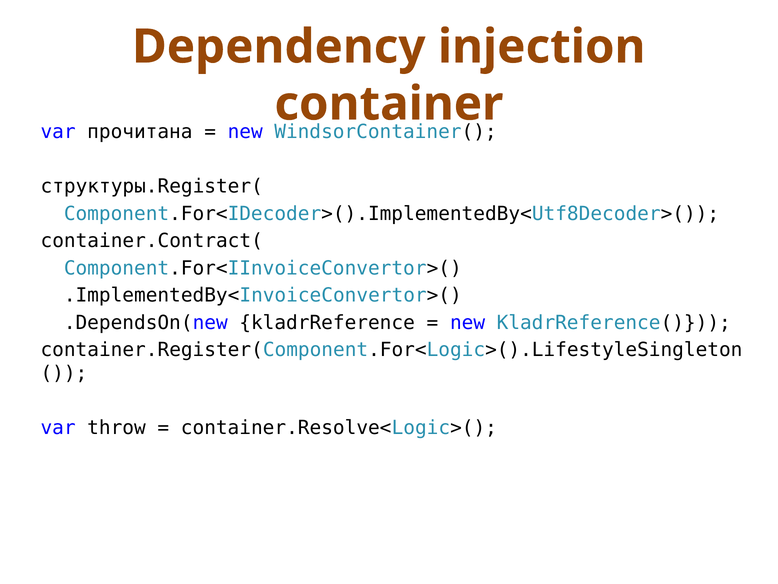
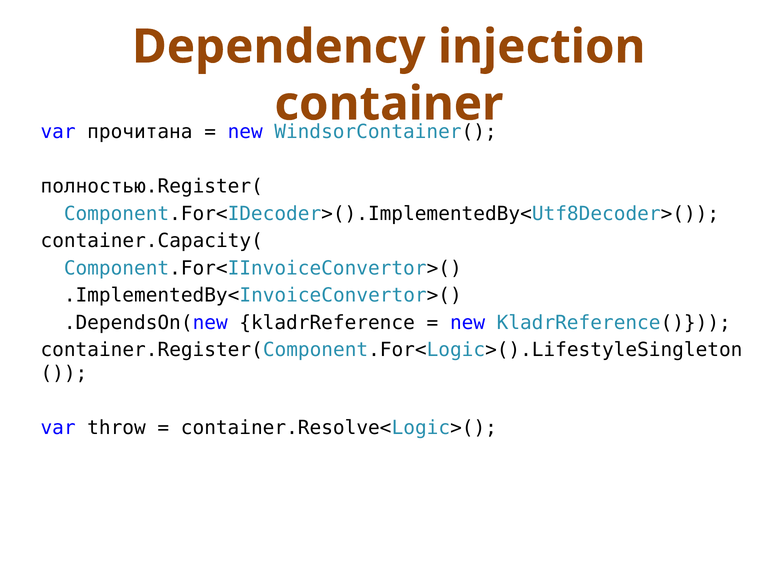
структуры.Register(: структуры.Register( -> полностью.Register( (152, 186)
container.Contract(: container.Contract( -> container.Capacity( (152, 241)
